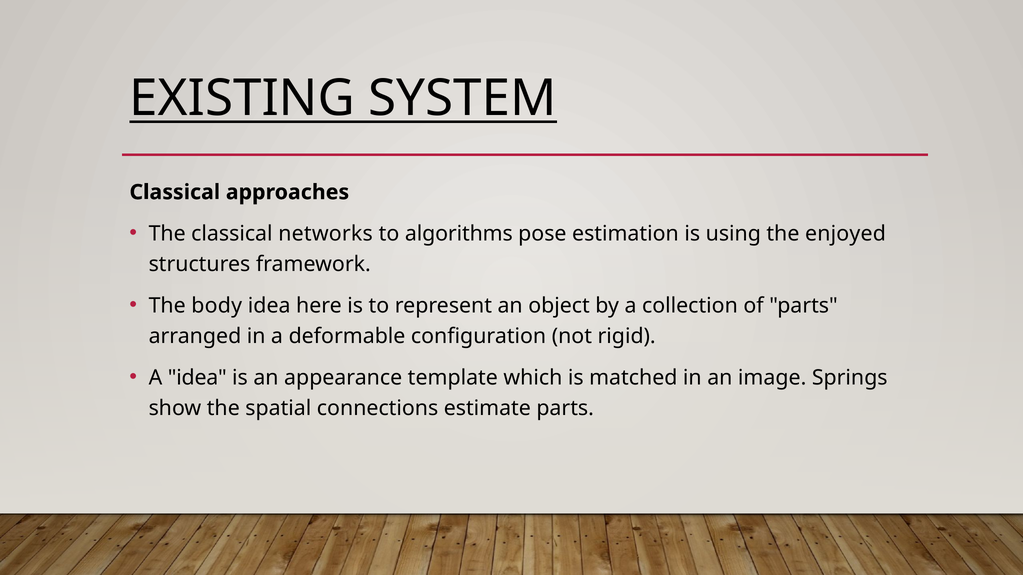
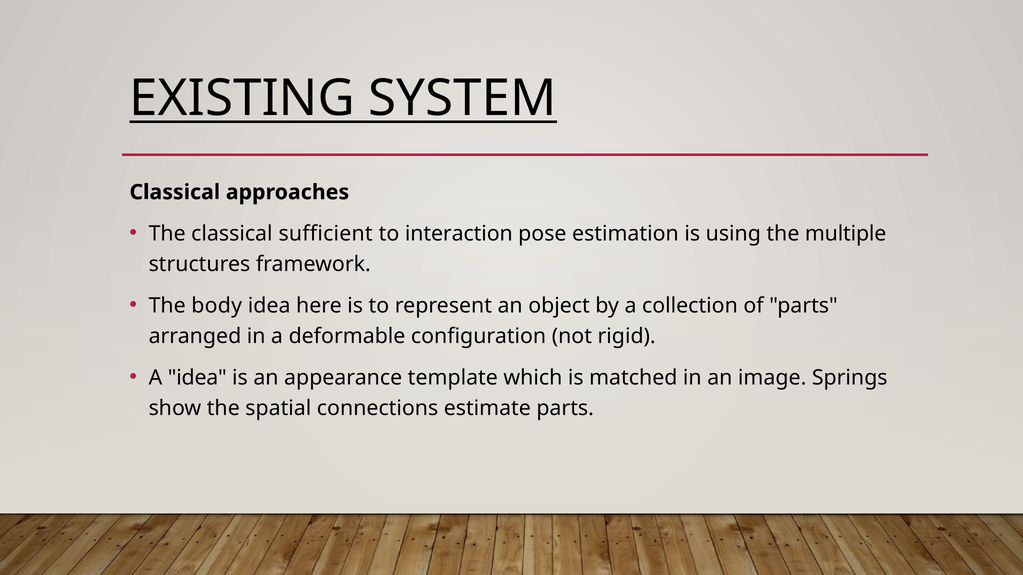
networks: networks -> sufficient (326, 234)
algorithms: algorithms -> interaction (459, 234)
enjoyed: enjoyed -> multiple (846, 234)
